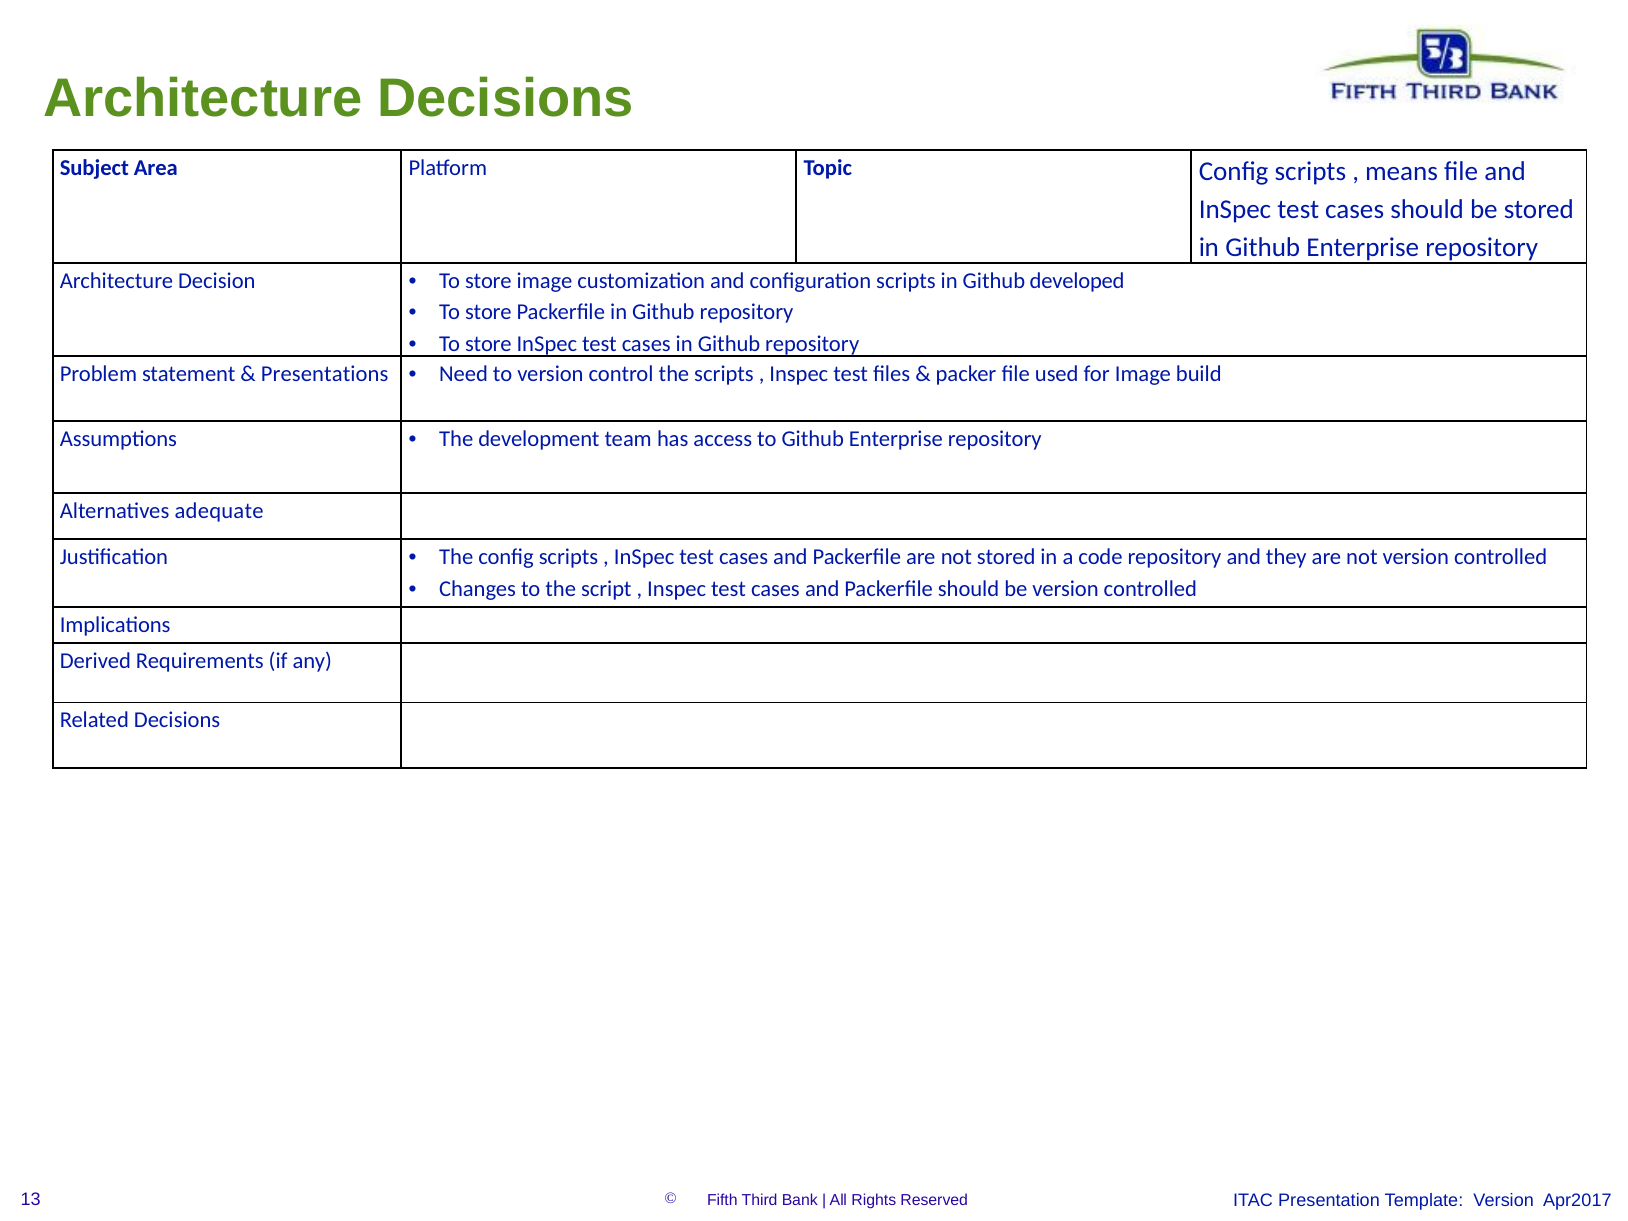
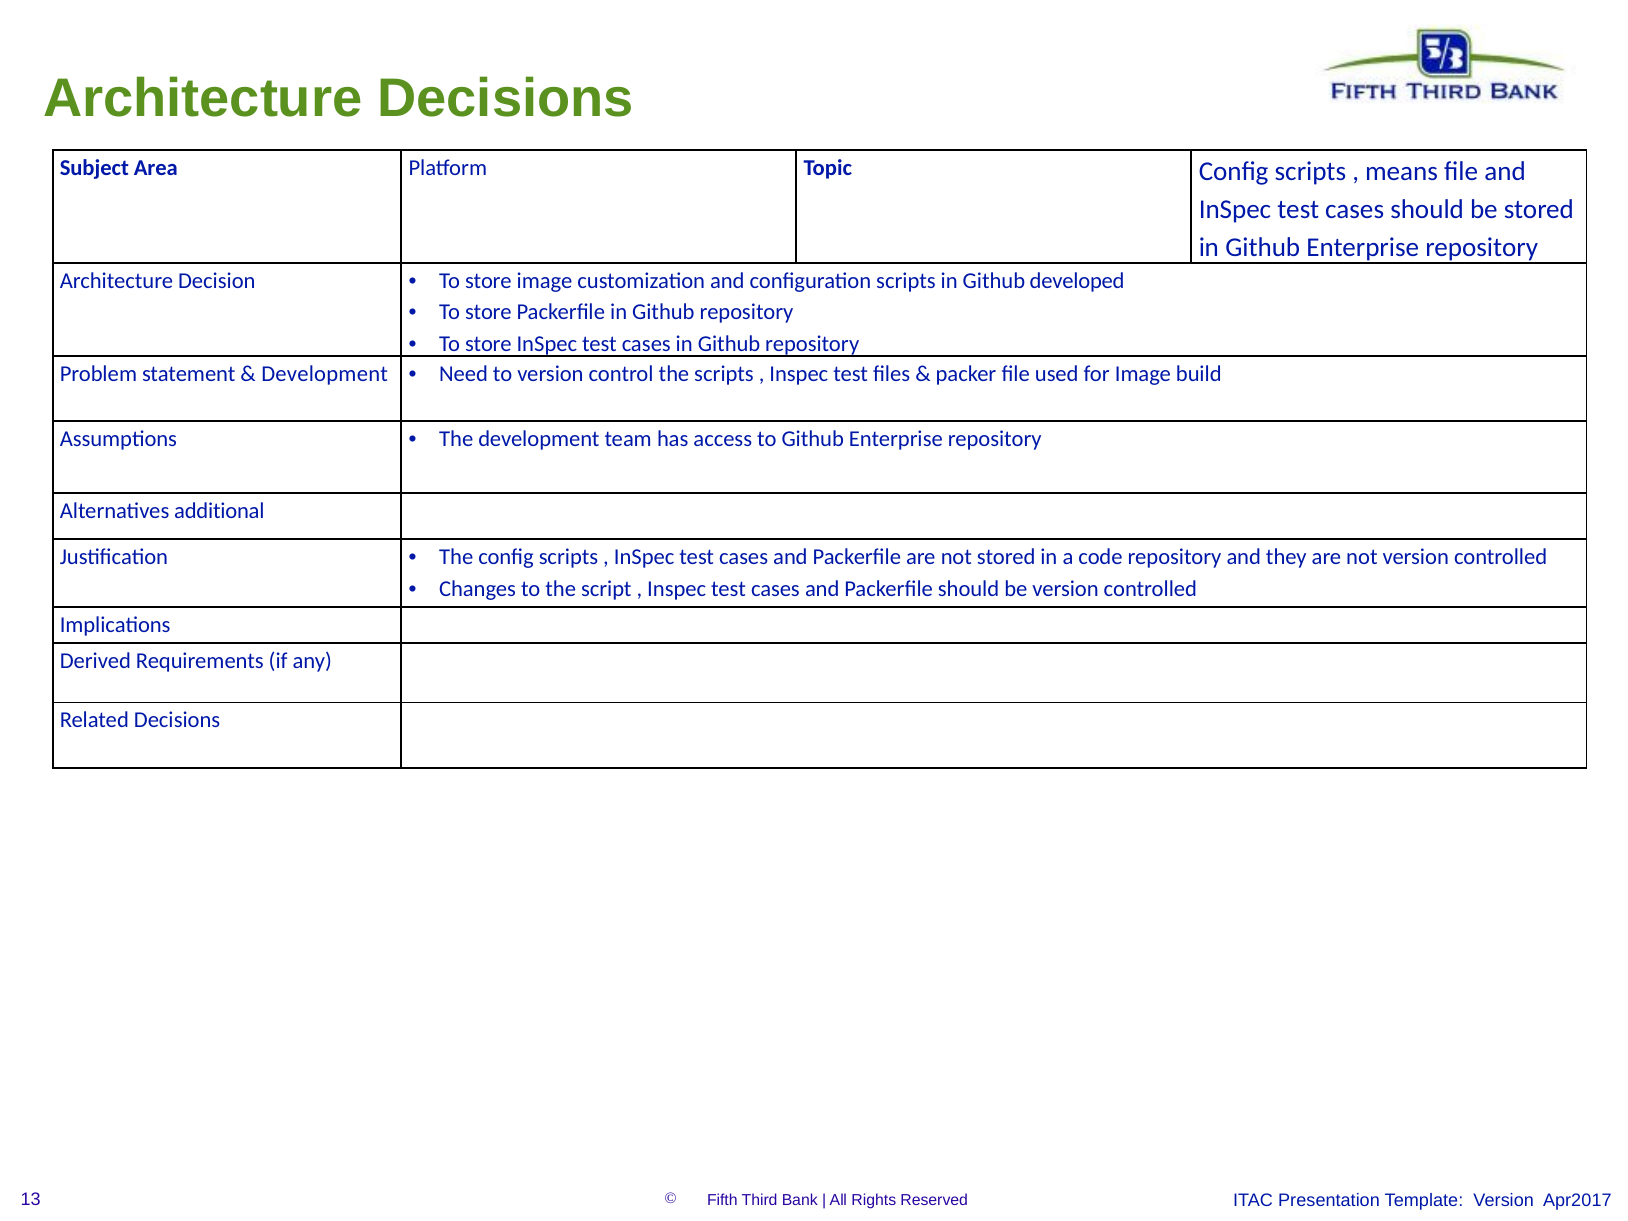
Presentations: Presentations -> Development (325, 374)
adequate: adequate -> additional (219, 511)
